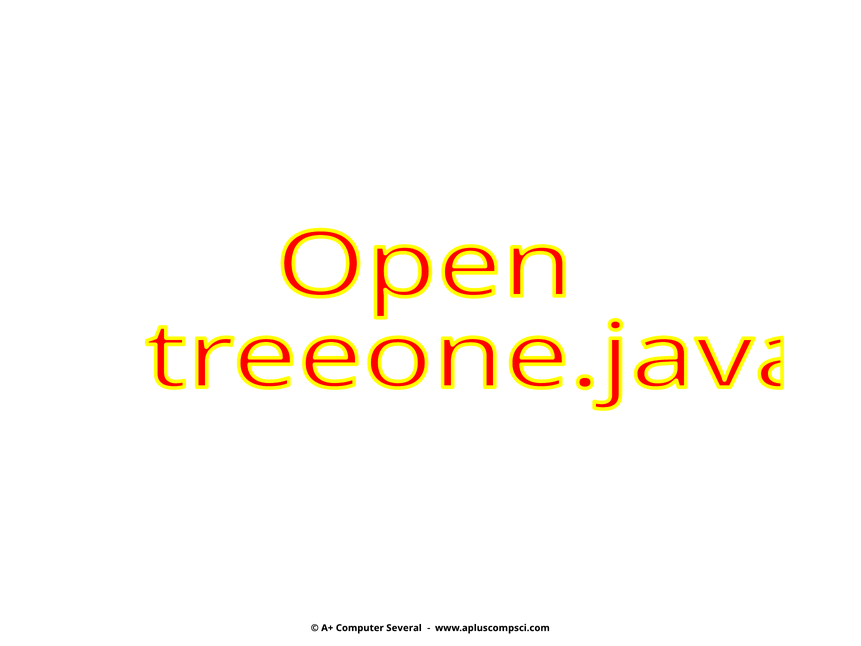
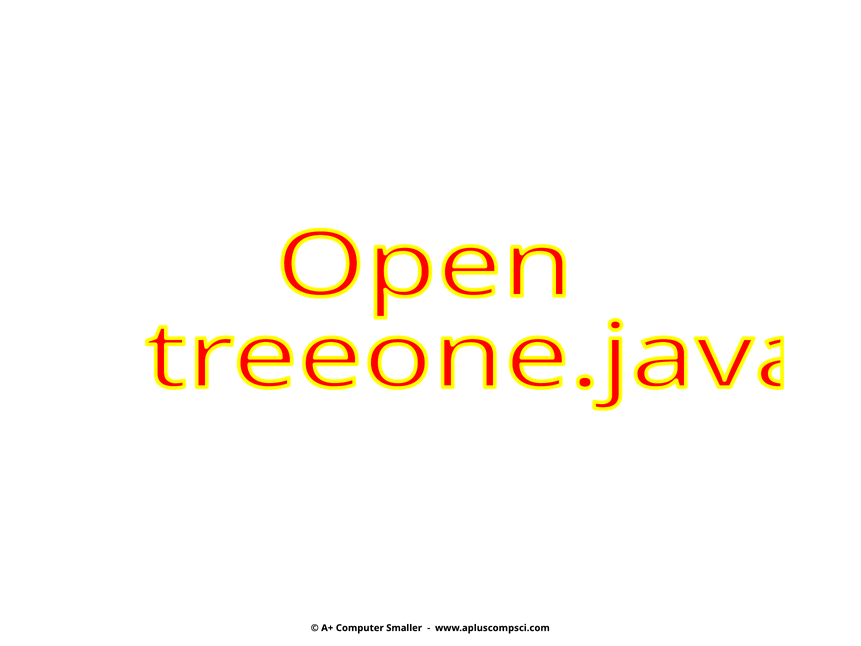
Several: Several -> Smaller (404, 628)
